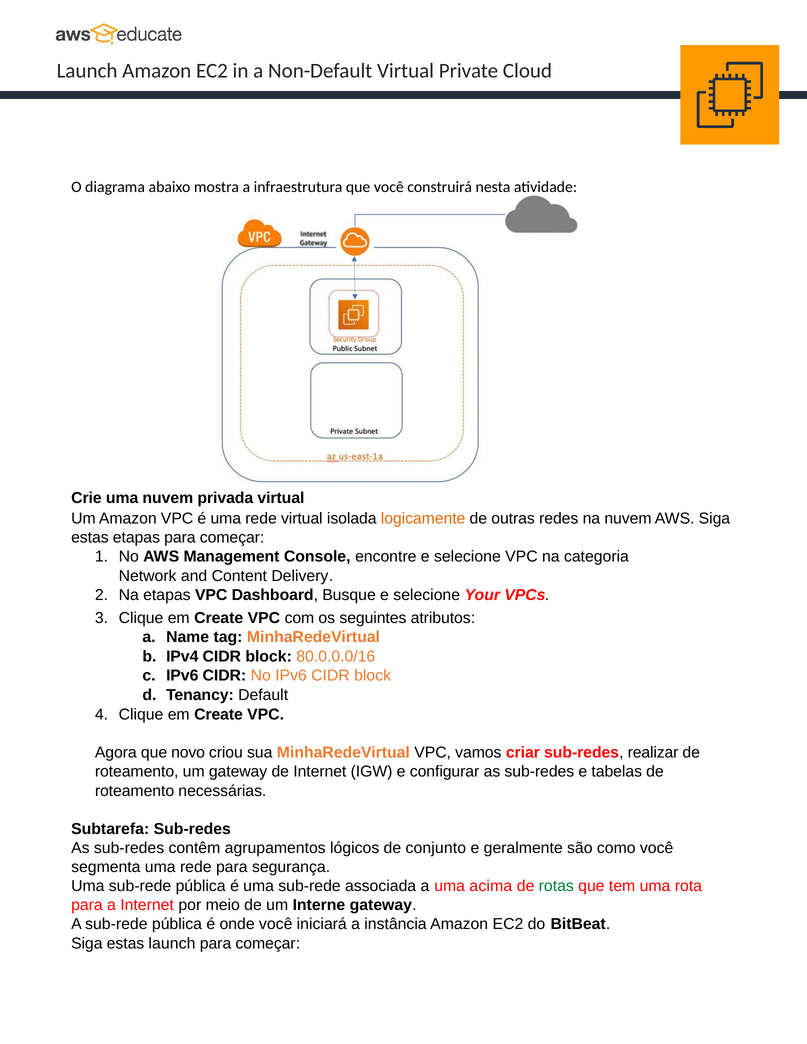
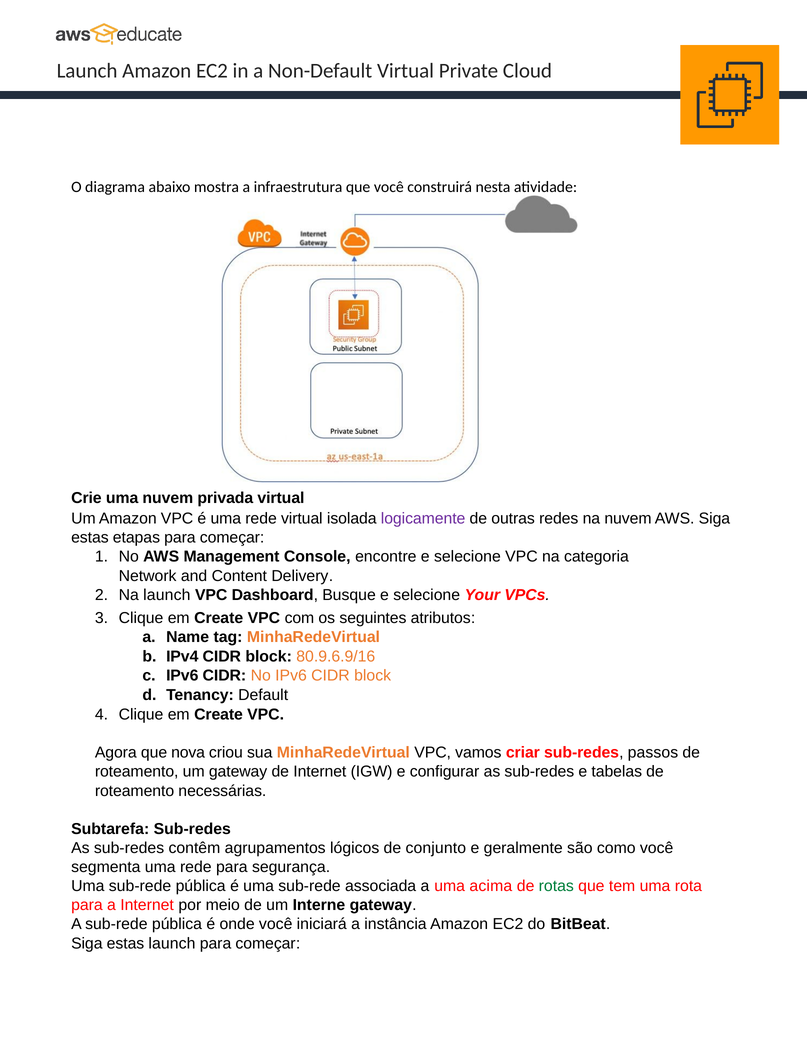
logicamente colour: orange -> purple (423, 519)
Na etapas: etapas -> launch (167, 595)
80.0.0.0/16: 80.0.0.0/16 -> 80.9.6.9/16 (336, 657)
novo: novo -> nova (188, 753)
realizar: realizar -> passos (653, 753)
